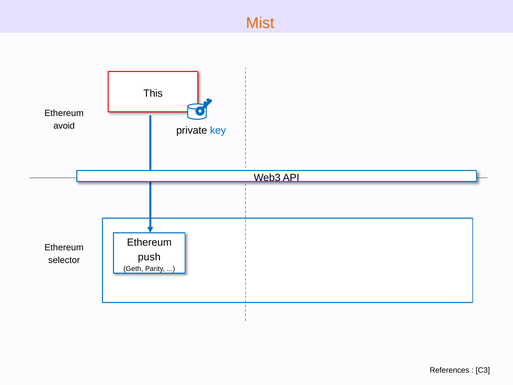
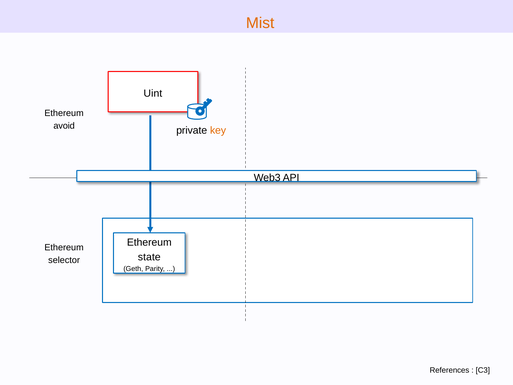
This: This -> Uint (153, 93)
key colour: blue -> orange (218, 130)
push: push -> state (149, 257)
